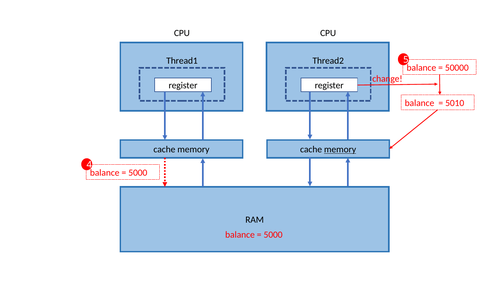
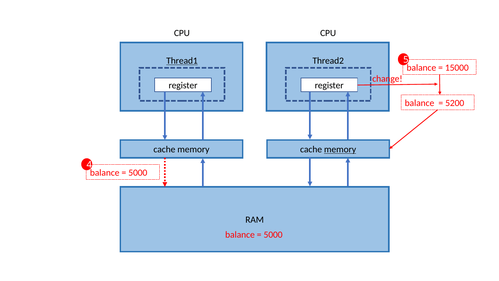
Thread1 underline: none -> present (182, 61)
50000: 50000 -> 15000 (457, 68)
5010: 5010 -> 5200 (455, 103)
